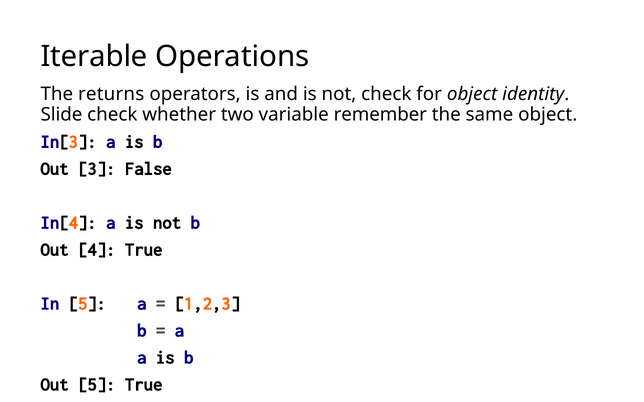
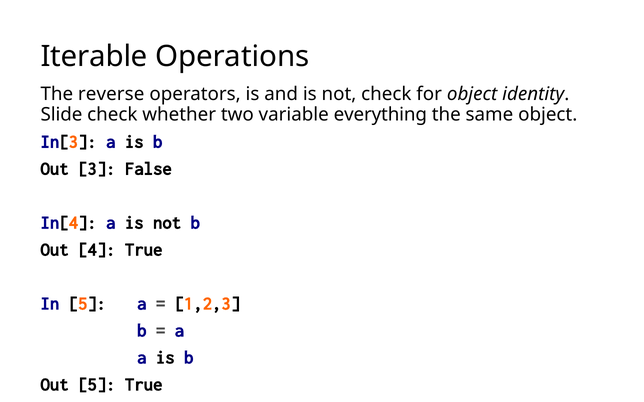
returns: returns -> reverse (111, 94)
remember: remember -> everything (380, 115)
